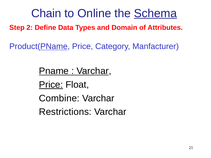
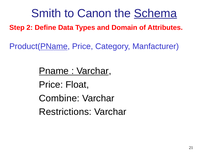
Chain: Chain -> Smith (46, 13)
Online: Online -> Canon (94, 13)
Price underline: present -> none (51, 85)
